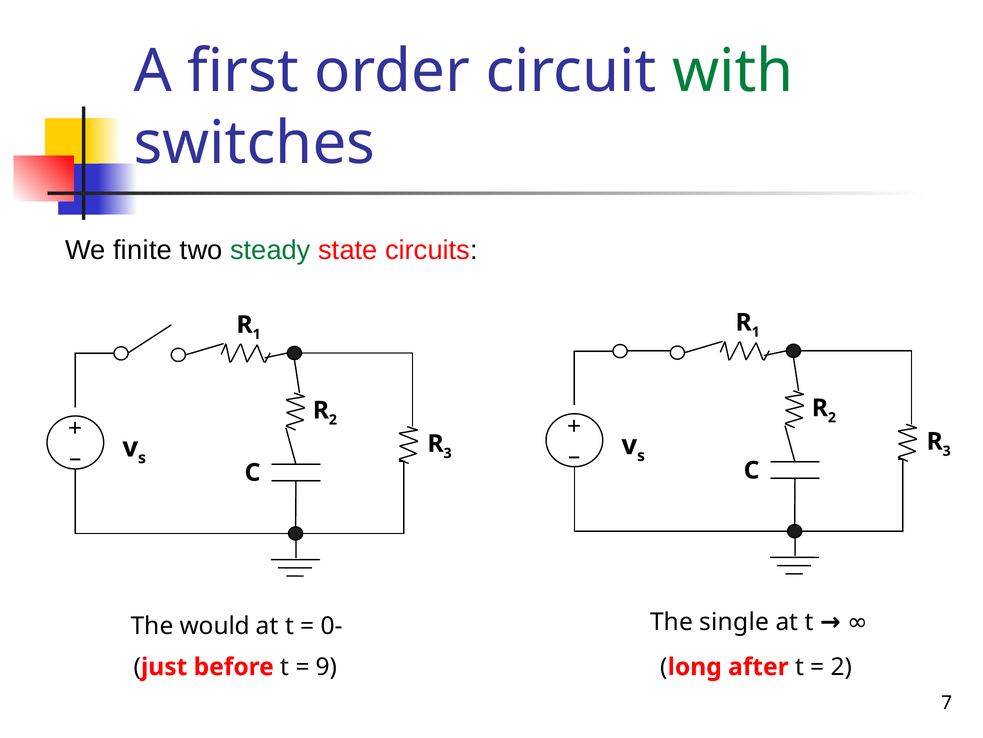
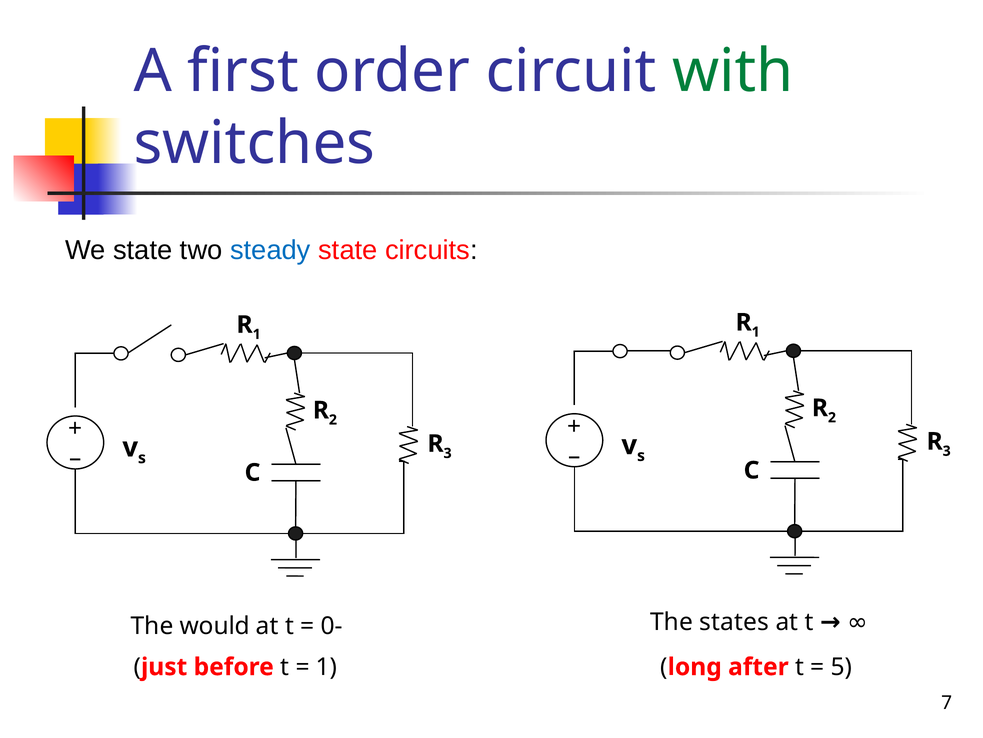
We finite: finite -> state (143, 250)
steady colour: green -> blue (270, 250)
single: single -> states (734, 621)
9: 9 -> 1 (327, 666)
2: 2 -> 5 (841, 666)
